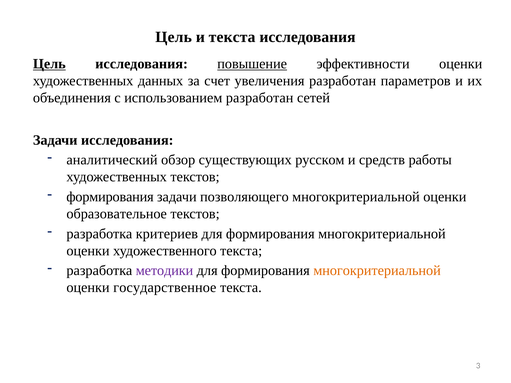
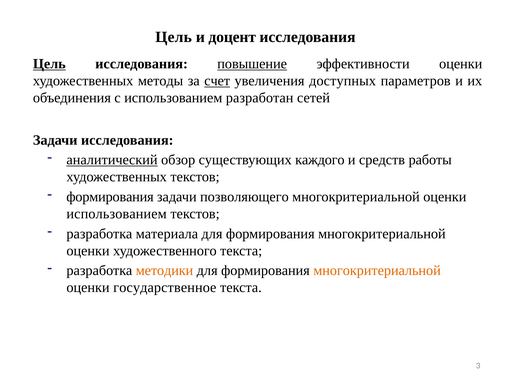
и текста: текста -> доцент (232, 37)
данных: данных -> методы (161, 81)
счет underline: none -> present (217, 81)
увеличения разработан: разработан -> доступных (343, 81)
аналитический underline: none -> present (112, 160)
русском: русском -> каждого (320, 160)
образовательное: образовательное -> использованием (117, 214)
критериев: критериев -> материала (167, 234)
методики colour: purple -> orange (165, 271)
